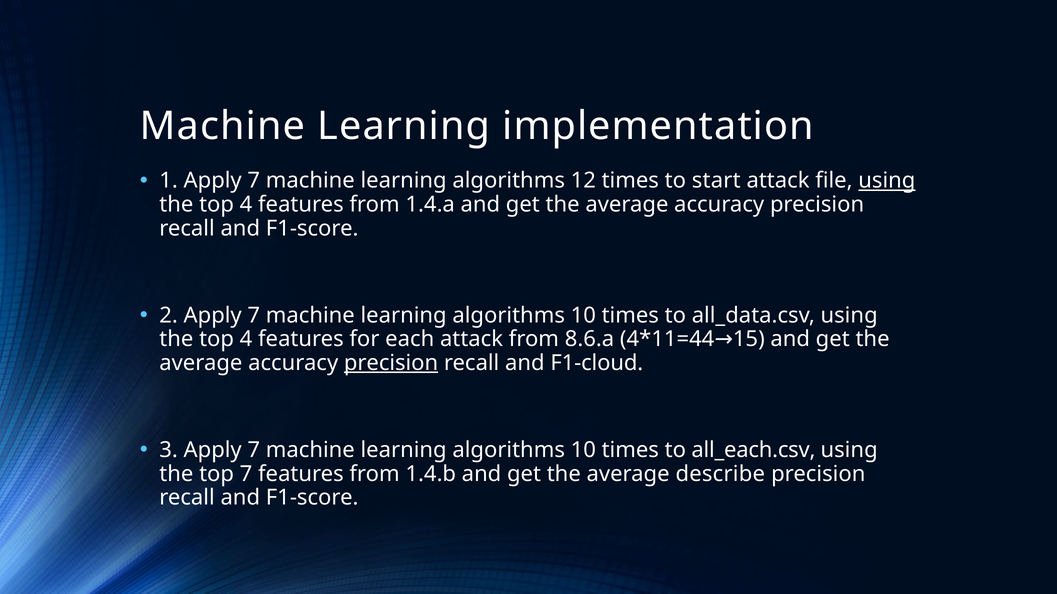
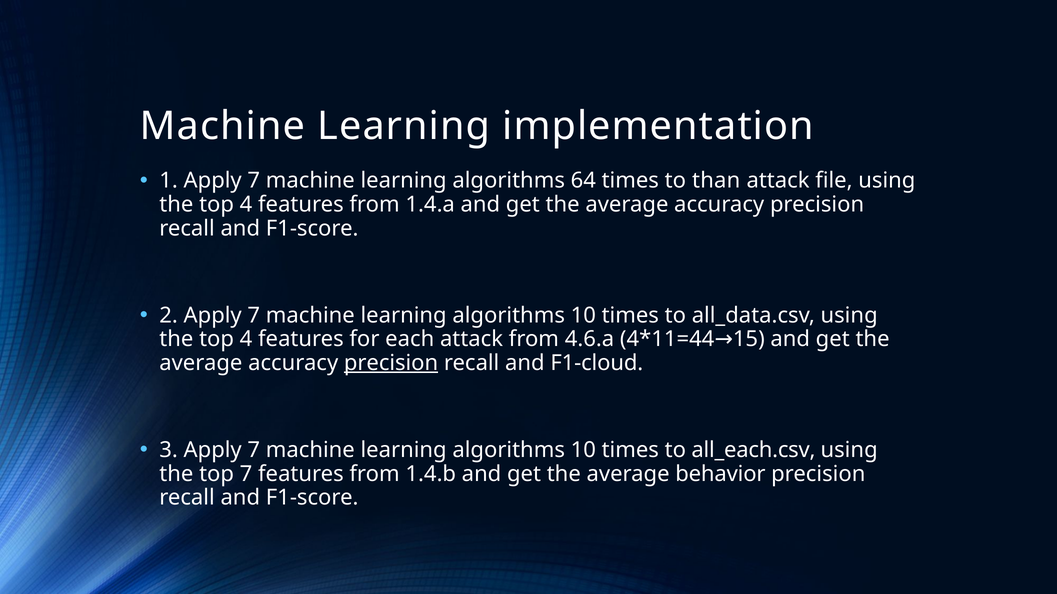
12: 12 -> 64 (583, 181)
start: start -> than (716, 181)
using underline: present -> none (887, 181)
8.6.a: 8.6.a -> 4.6.a (590, 339)
describe: describe -> behavior (720, 474)
